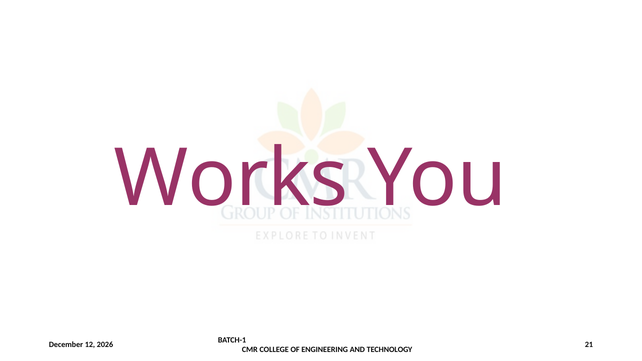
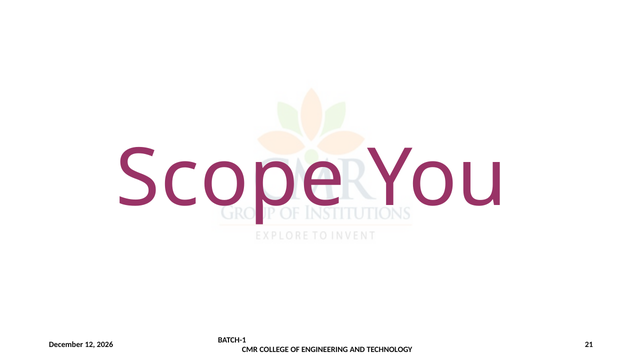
Works: Works -> Scope (230, 179)
